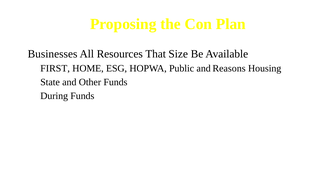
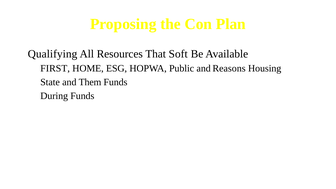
Businesses: Businesses -> Qualifying (53, 54)
Size: Size -> Soft (178, 54)
Other: Other -> Them (90, 82)
